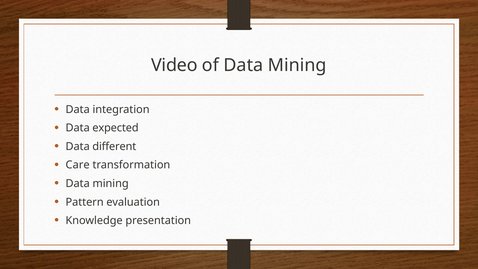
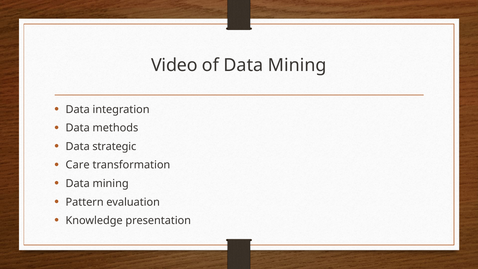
expected: expected -> methods (115, 128)
different: different -> strategic (114, 146)
